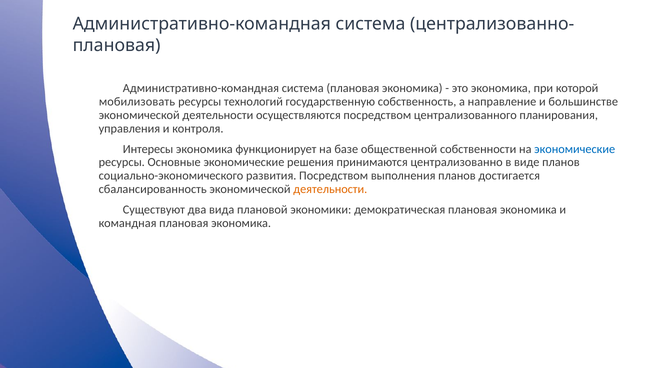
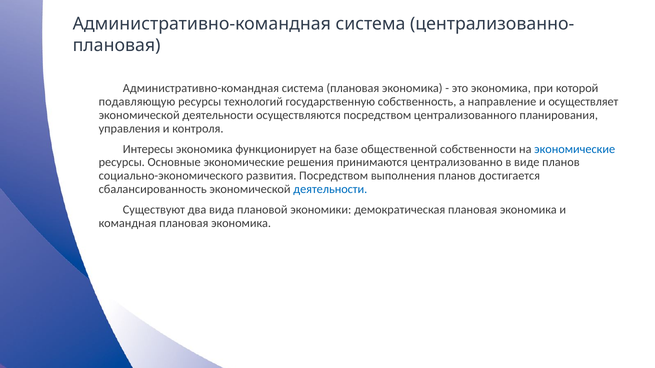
мобилизовать: мобилизовать -> подавляющую (137, 102)
большинстве: большинстве -> осуществляет (583, 102)
деятельности colour: orange -> blue (330, 190)
